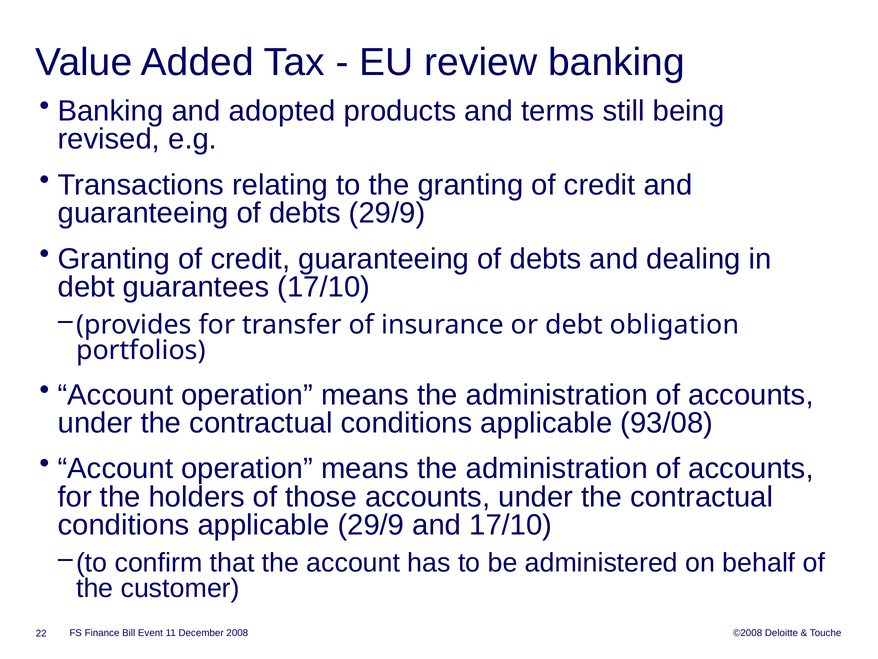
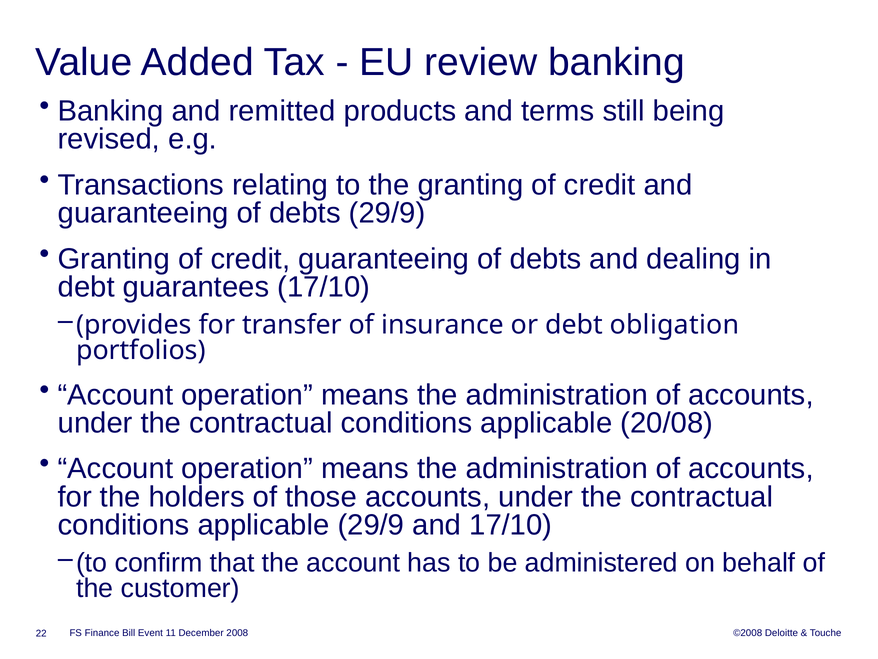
adopted: adopted -> remitted (282, 111)
93/08: 93/08 -> 20/08 (667, 423)
